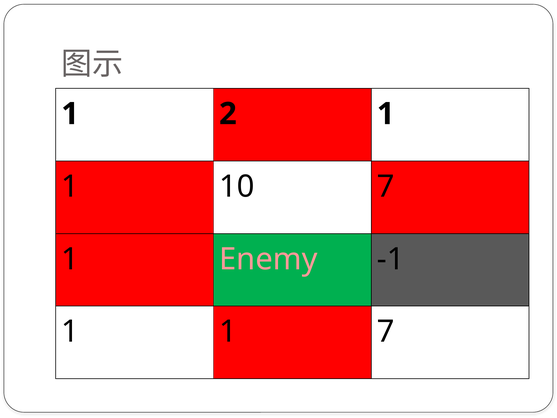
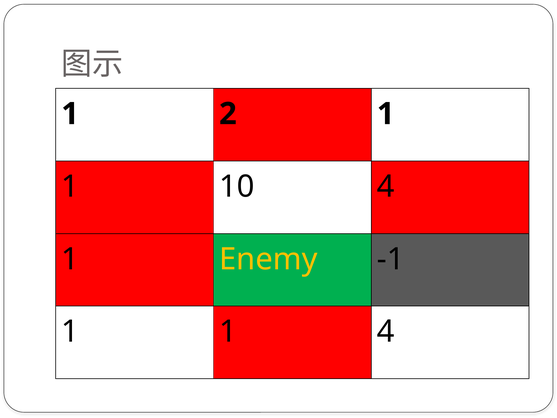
10 7: 7 -> 4 (386, 186)
Enemy colour: pink -> yellow (268, 259)
1 7: 7 -> 4 (386, 332)
